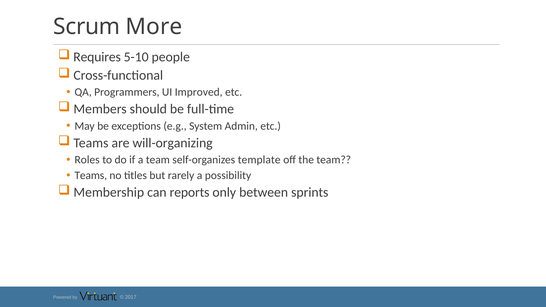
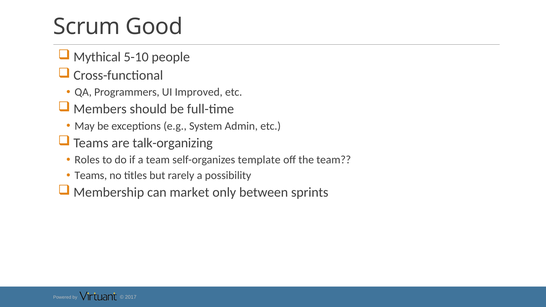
More: More -> Good (154, 27)
Requires: Requires -> Mythical (97, 57)
will-organizing: will-organizing -> talk-organizing (173, 143)
reports: reports -> market (189, 193)
